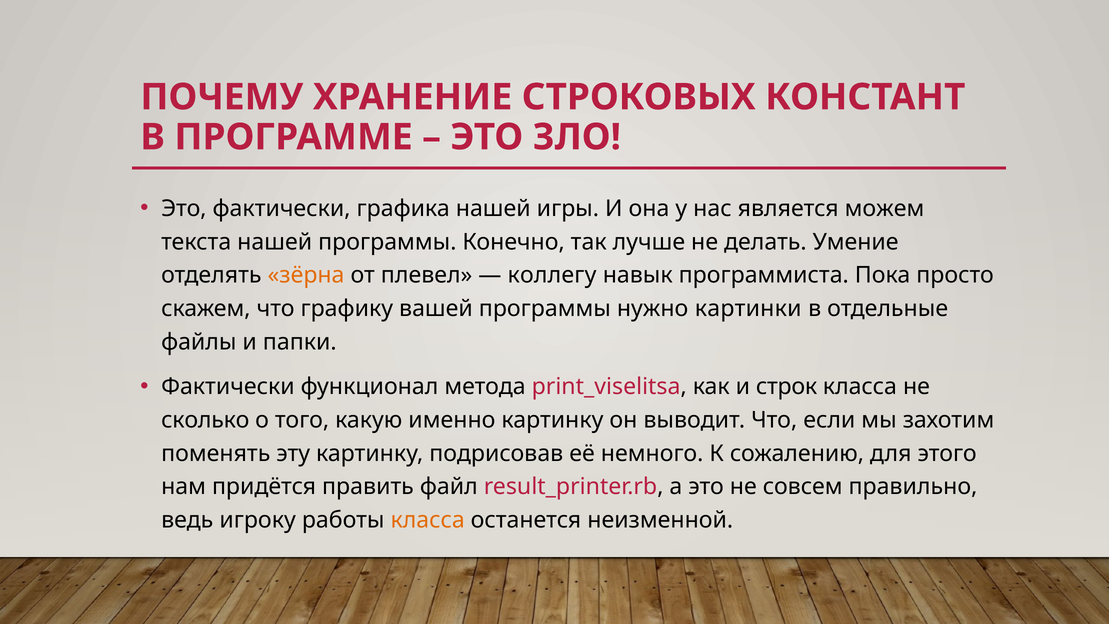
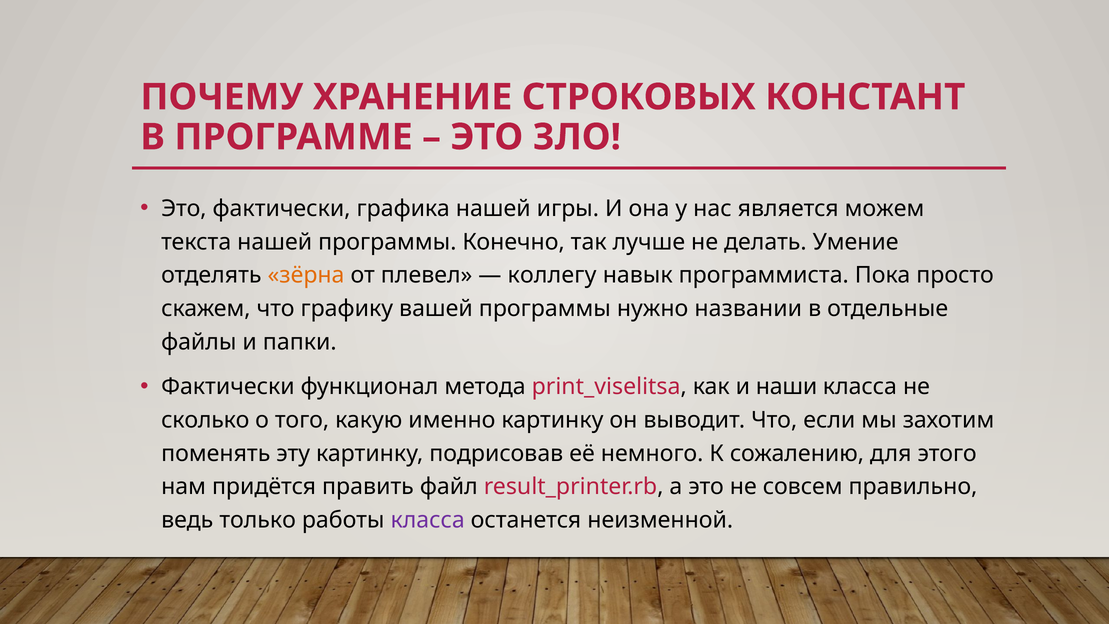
картинки: картинки -> названии (748, 308)
строк: строк -> наши (787, 387)
игроку: игроку -> только (258, 520)
класса colour: orange -> purple (428, 520)
